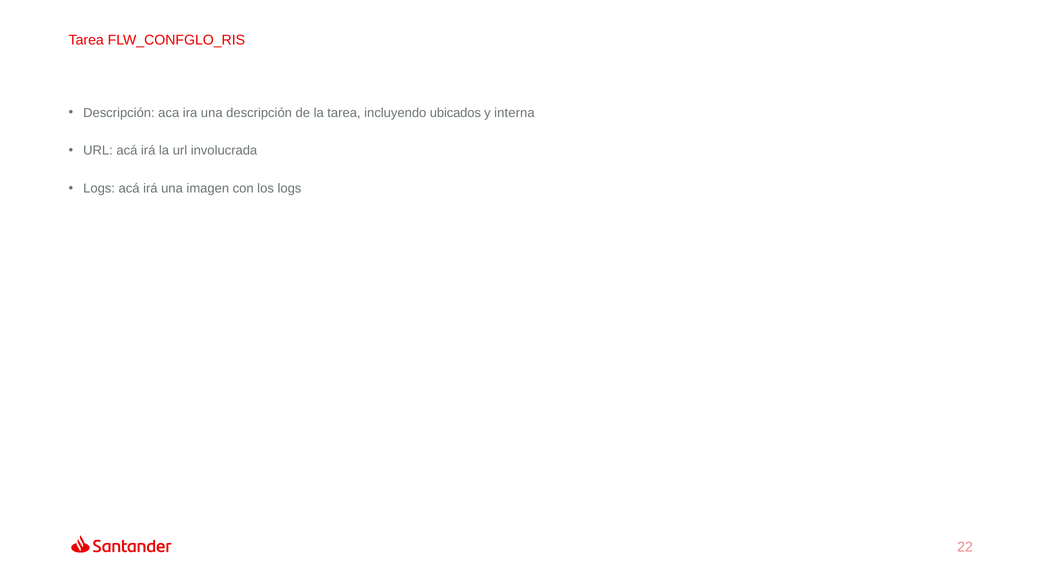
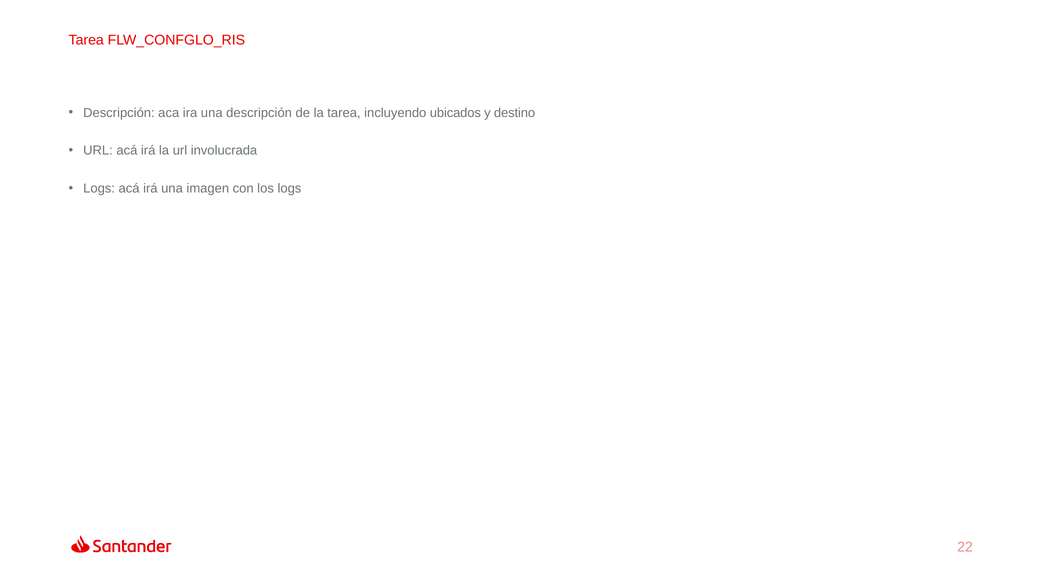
interna: interna -> destino (515, 113)
